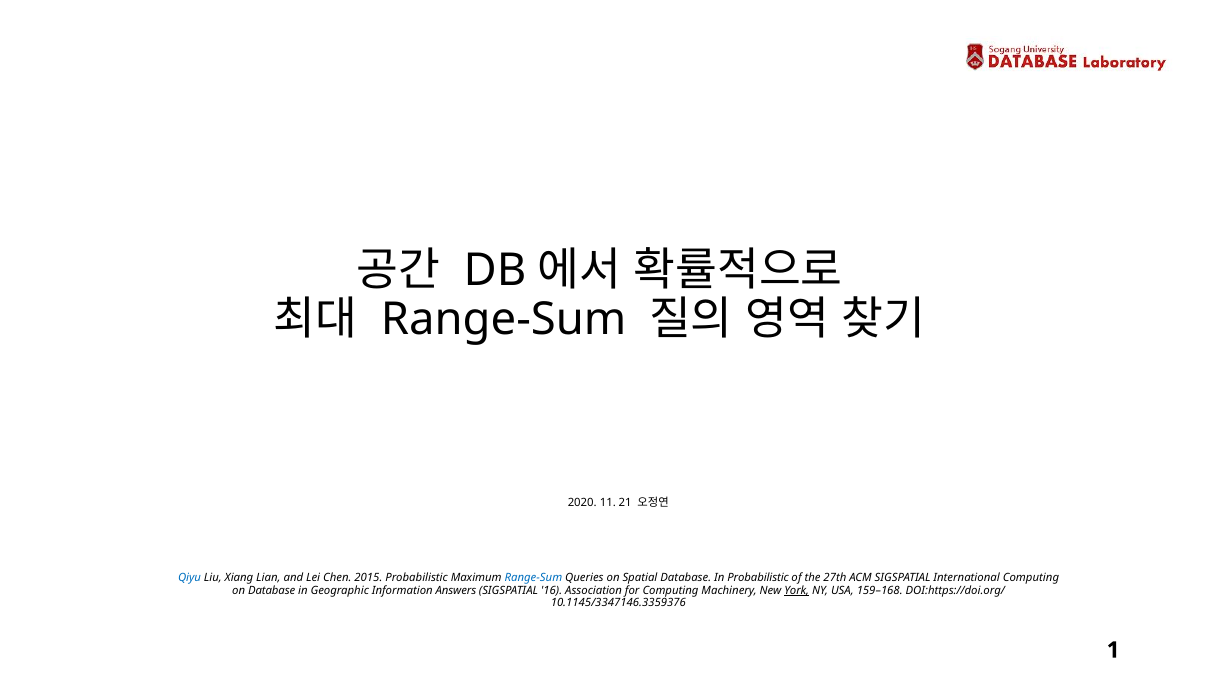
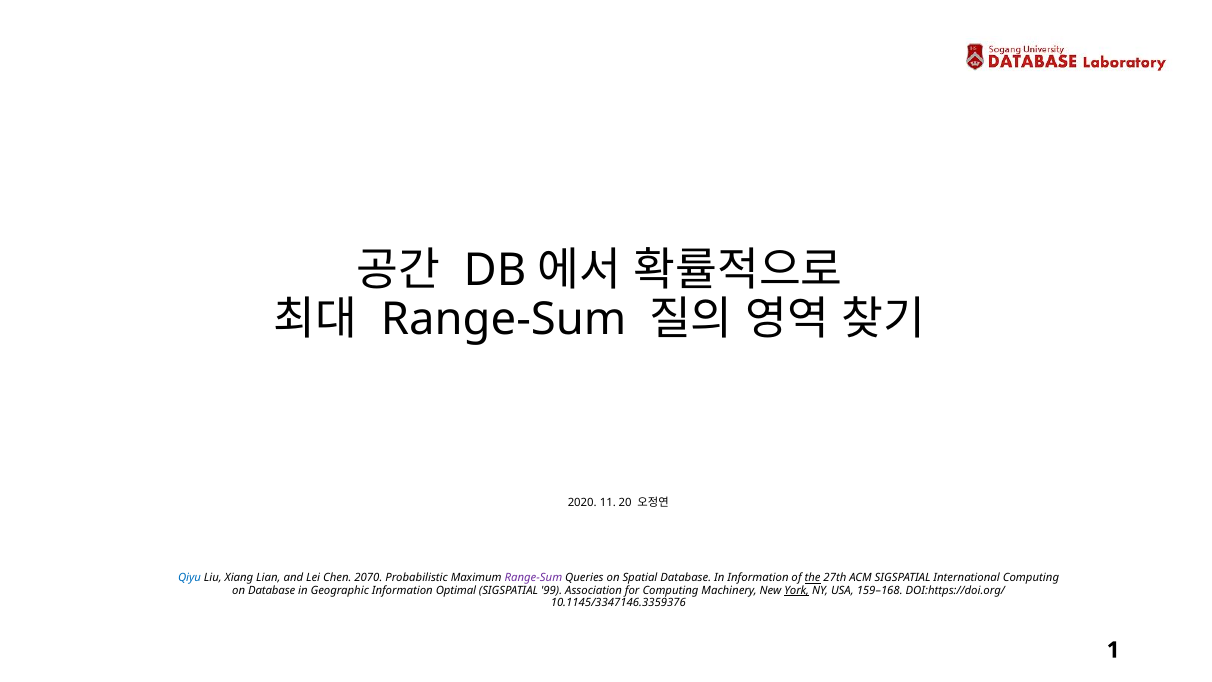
21: 21 -> 20 (625, 503)
2015: 2015 -> 2070 (368, 578)
Range-Sum colour: blue -> purple (533, 578)
In Probabilistic: Probabilistic -> Information (758, 578)
the underline: none -> present (813, 578)
Answers: Answers -> Optimal (456, 590)
16: 16 -> 99 (552, 590)
